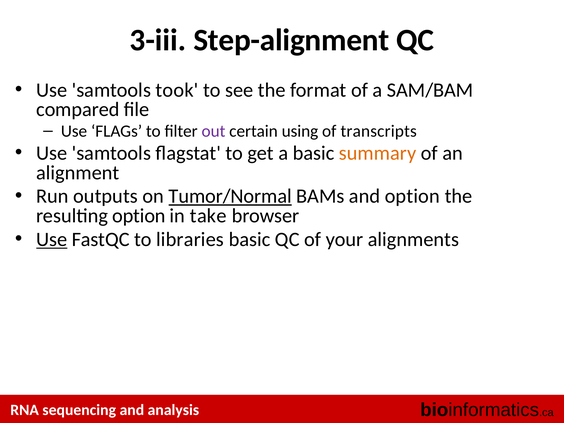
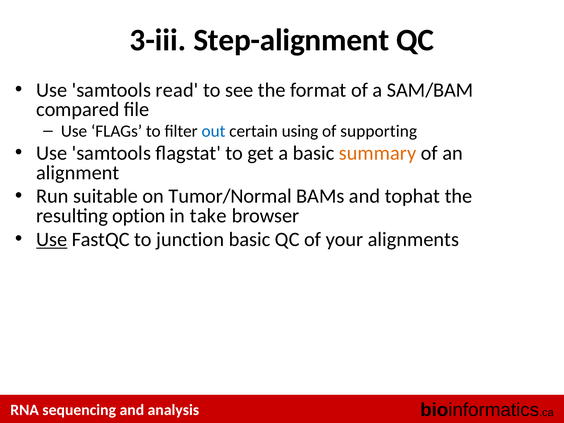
took: took -> read (177, 90)
out colour: purple -> blue (213, 131)
transcripts: transcripts -> supporting (379, 131)
outputs: outputs -> suitable (106, 196)
Tumor/Normal underline: present -> none (230, 196)
and option: option -> tophat (412, 196)
libraries: libraries -> junction (190, 239)
